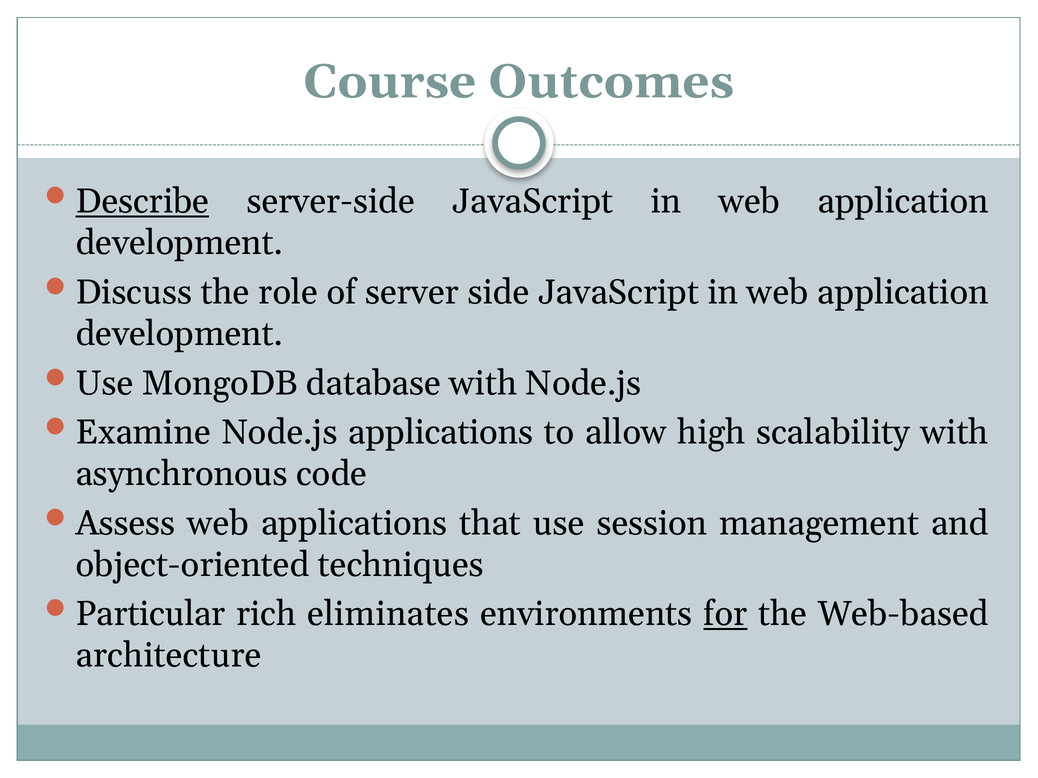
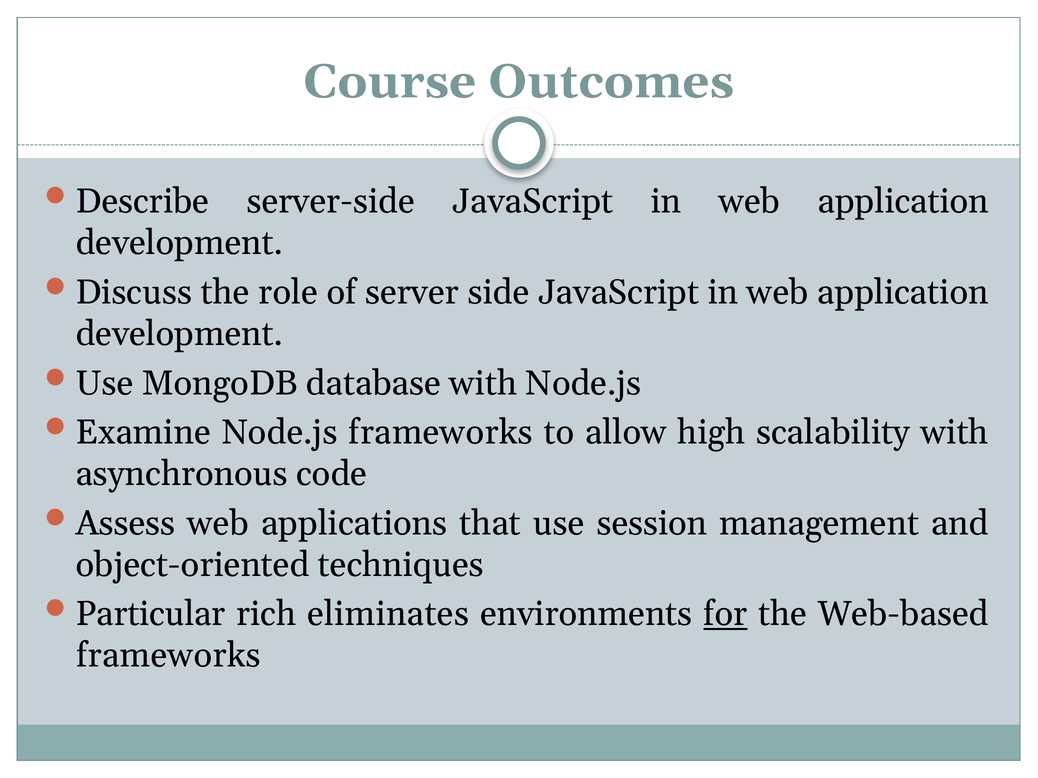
Describe underline: present -> none (142, 202)
Node.js applications: applications -> frameworks (441, 433)
architecture: architecture -> frameworks (168, 656)
